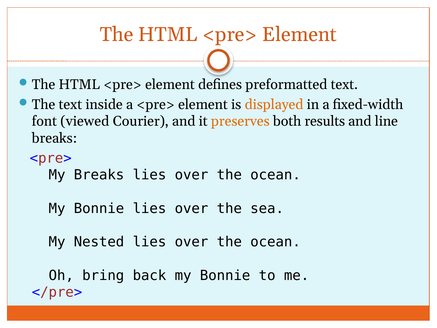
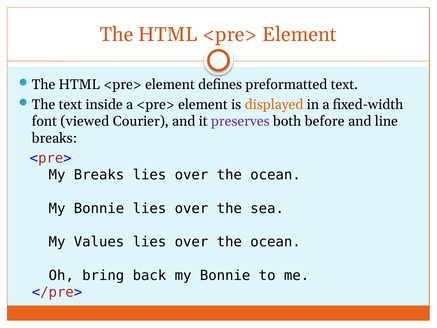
preserves colour: orange -> purple (240, 121)
results: results -> before (325, 121)
Nested: Nested -> Values (99, 242)
